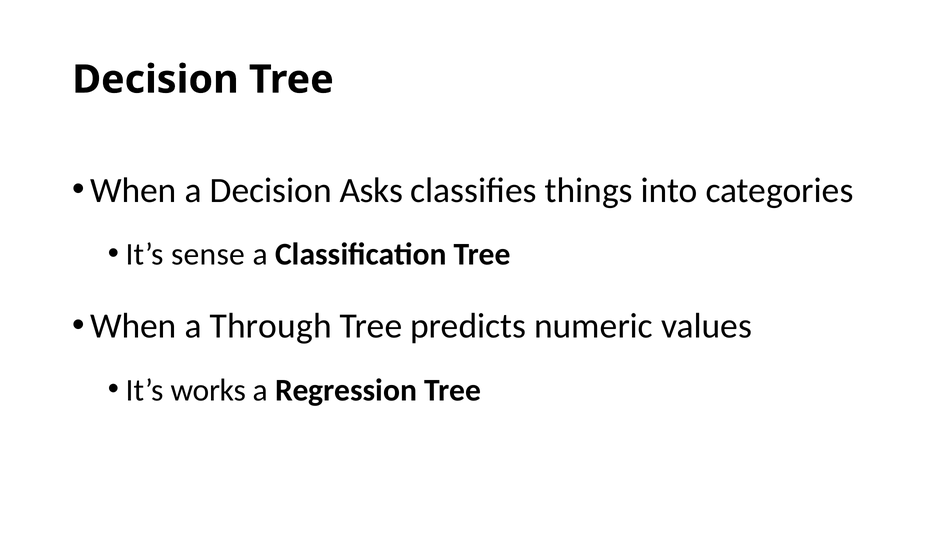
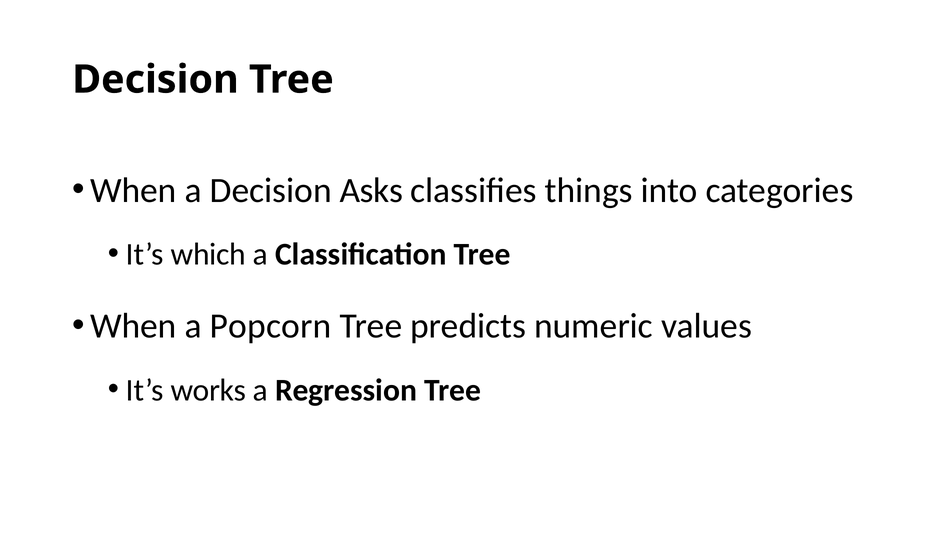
sense: sense -> which (208, 255)
Through: Through -> Popcorn (271, 326)
